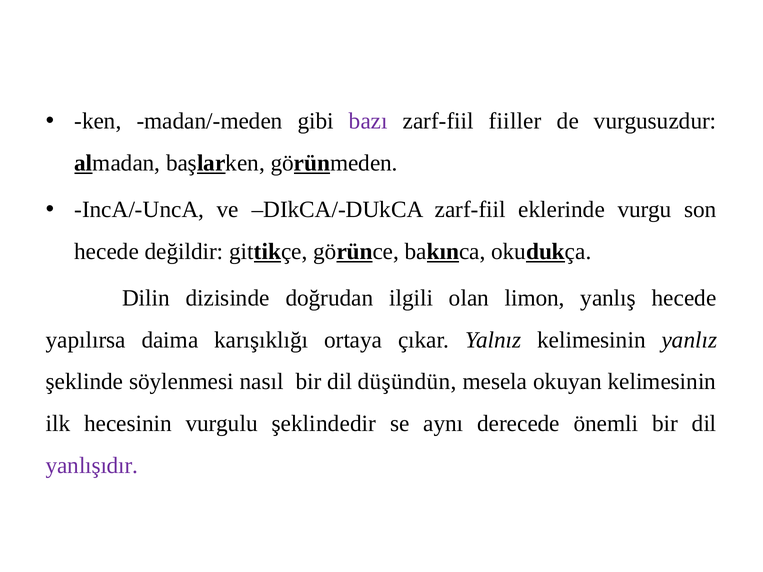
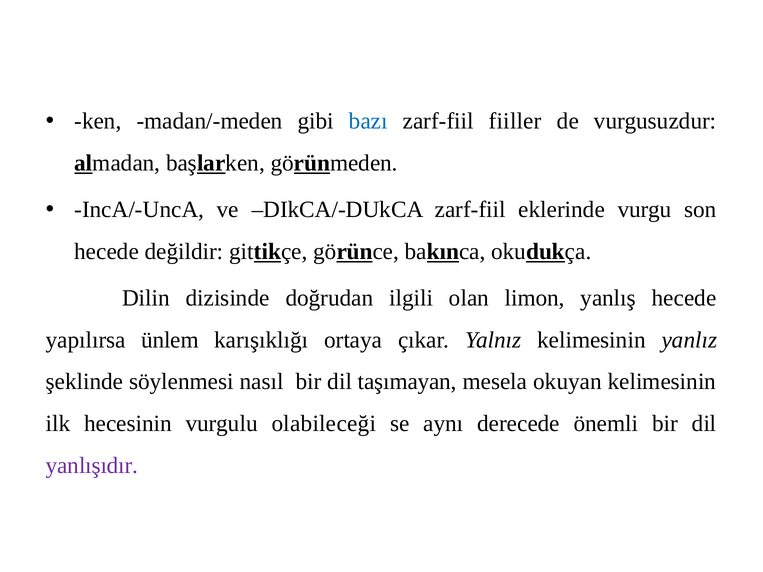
bazı colour: purple -> blue (368, 121)
daima: daima -> ünlem (170, 340)
düşündün: düşündün -> taşımayan (407, 382)
şeklindedir: şeklindedir -> olabileceği (324, 424)
